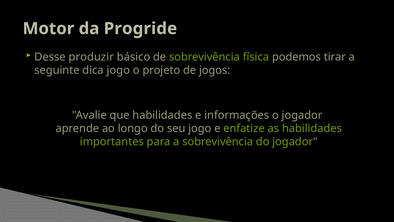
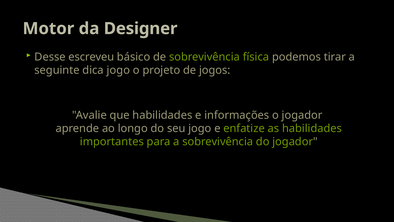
Progride: Progride -> Designer (141, 29)
produzir: produzir -> escreveu (91, 57)
